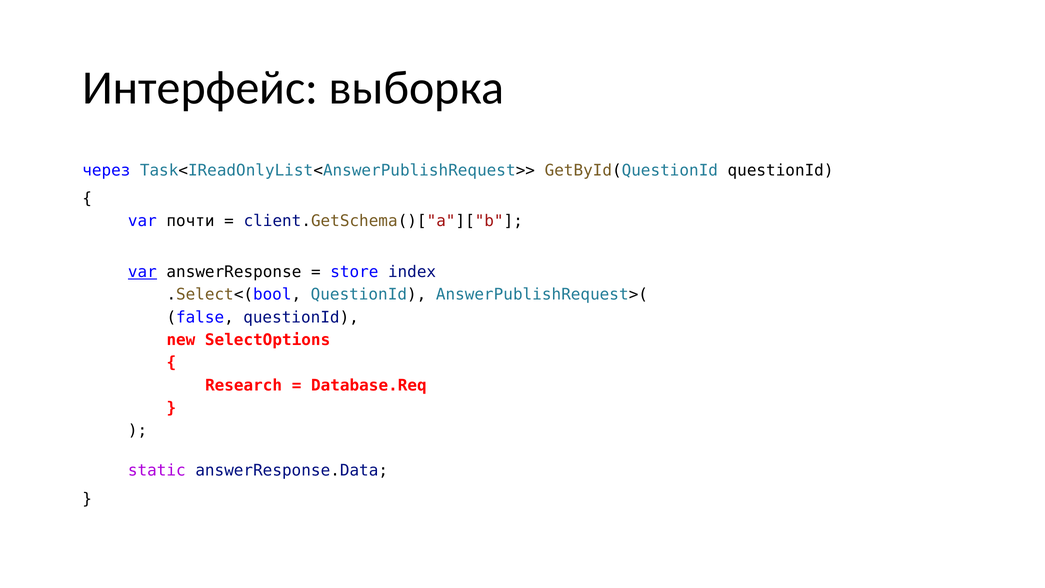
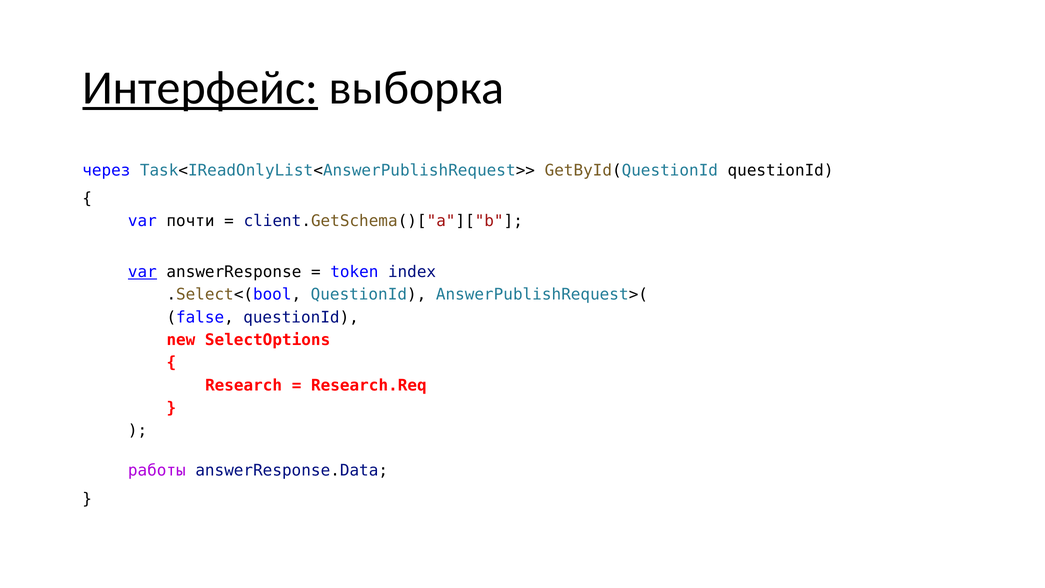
Интерфейс underline: none -> present (200, 88)
store: store -> token (354, 272)
Database.Req: Database.Req -> Research.Req (369, 385)
static: static -> работы (157, 470)
